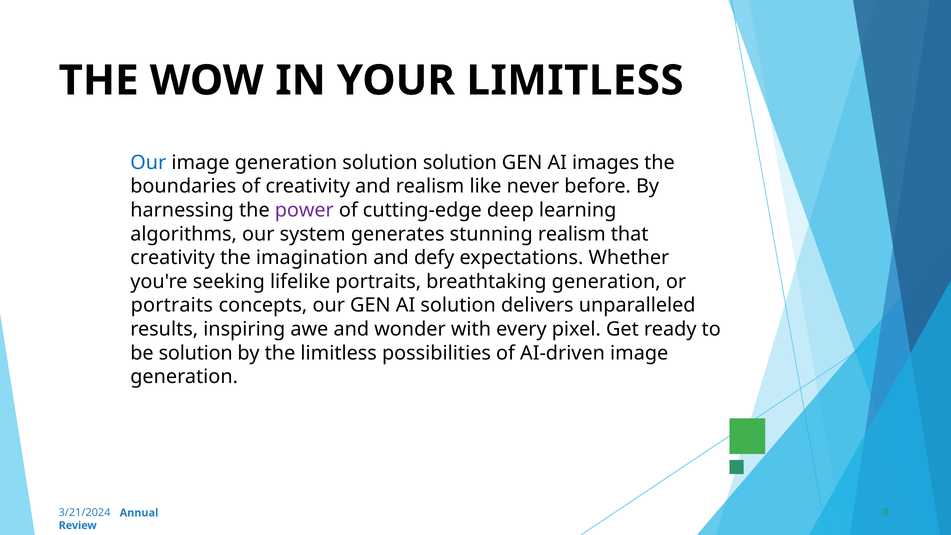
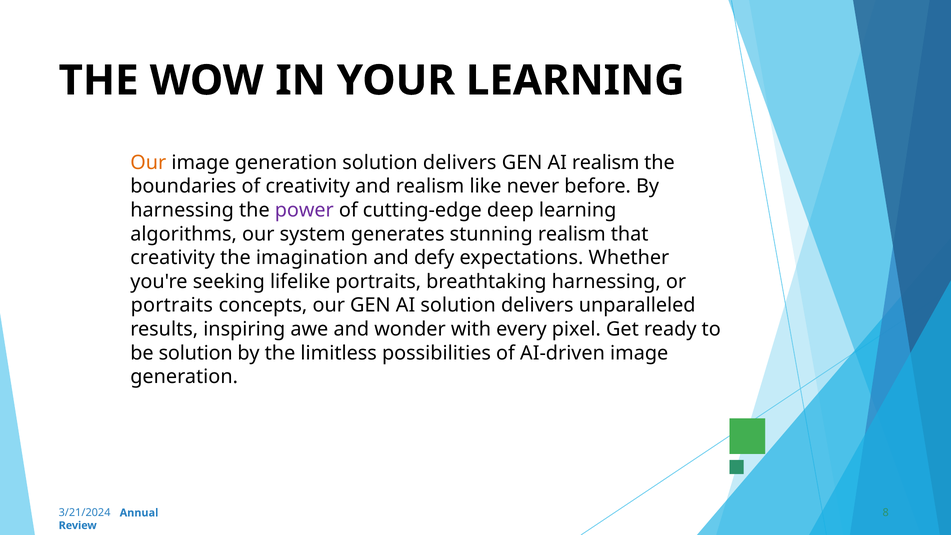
YOUR LIMITLESS: LIMITLESS -> LEARNING (575, 81)
Our colour: blue -> orange (148, 163)
generation solution solution: solution -> delivers (460, 163)
AI images: images -> realism (606, 163)
breathtaking generation: generation -> harnessing (606, 282)
